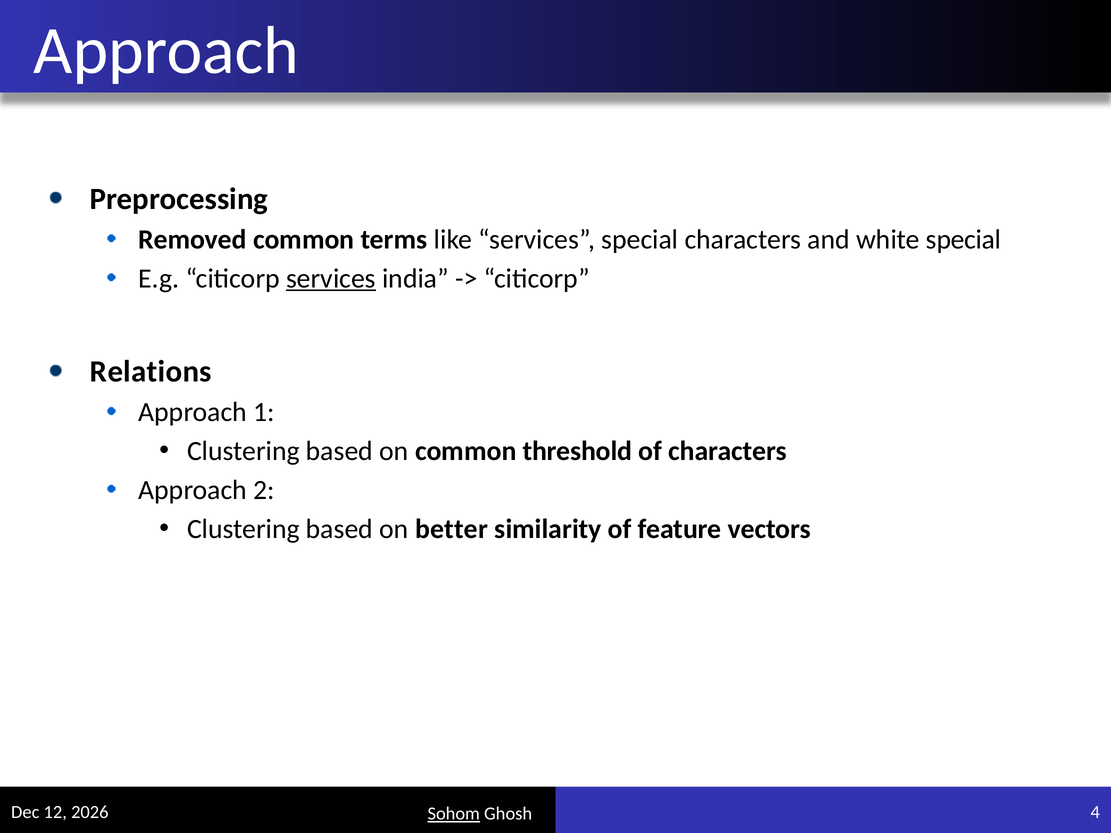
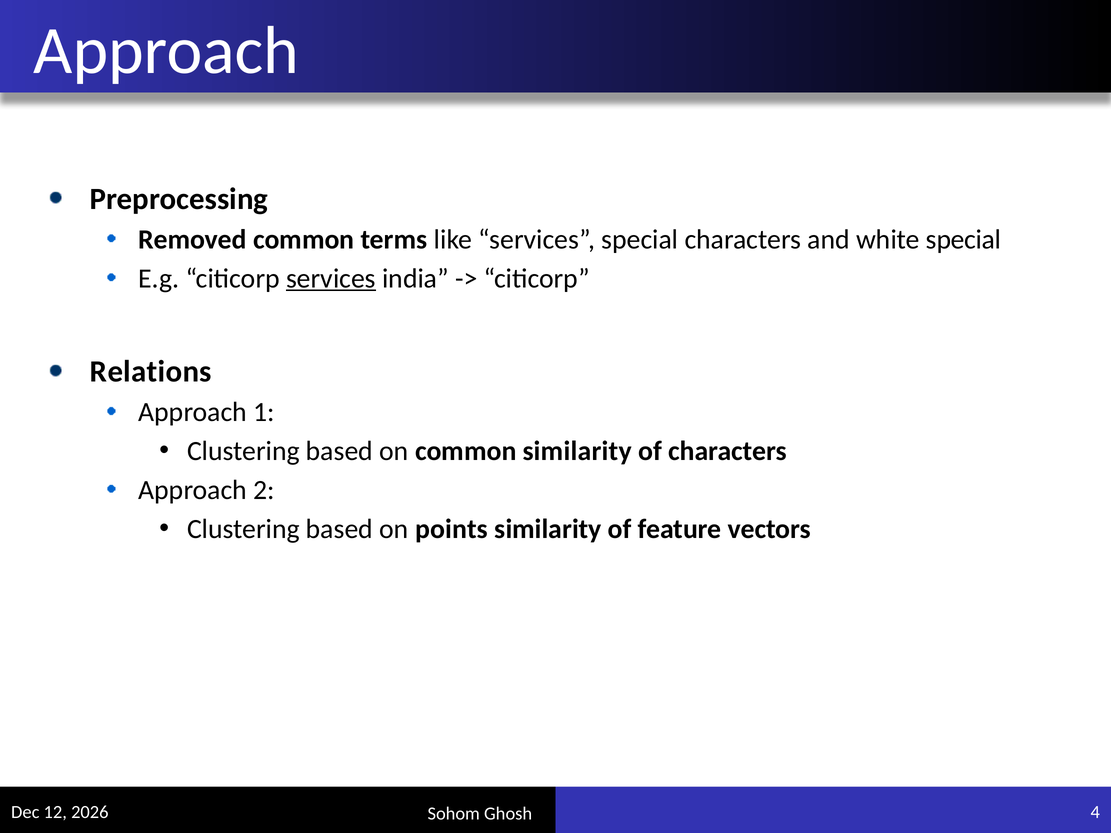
common threshold: threshold -> similarity (577, 451)
better: better -> points (452, 529)
Sohom underline: present -> none (454, 814)
